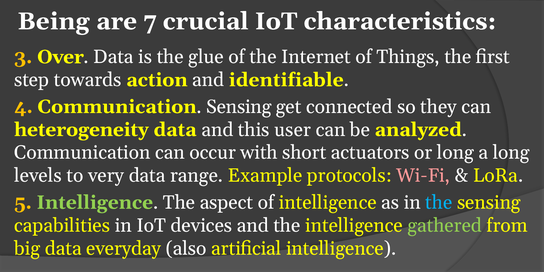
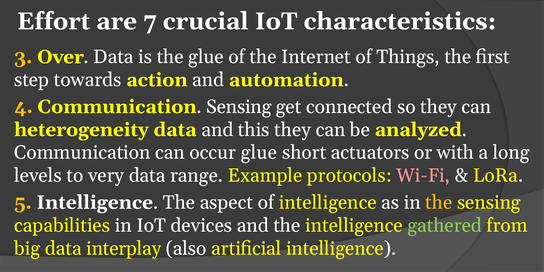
Being: Being -> Effort (54, 21)
identifiable: identifiable -> automation (286, 80)
this user: user -> they (293, 130)
occur with: with -> glue (259, 153)
or long: long -> with (455, 153)
Intelligence colour: light green -> white (95, 202)
the colour: light blue -> yellow (439, 202)
everyday: everyday -> interplay (124, 248)
